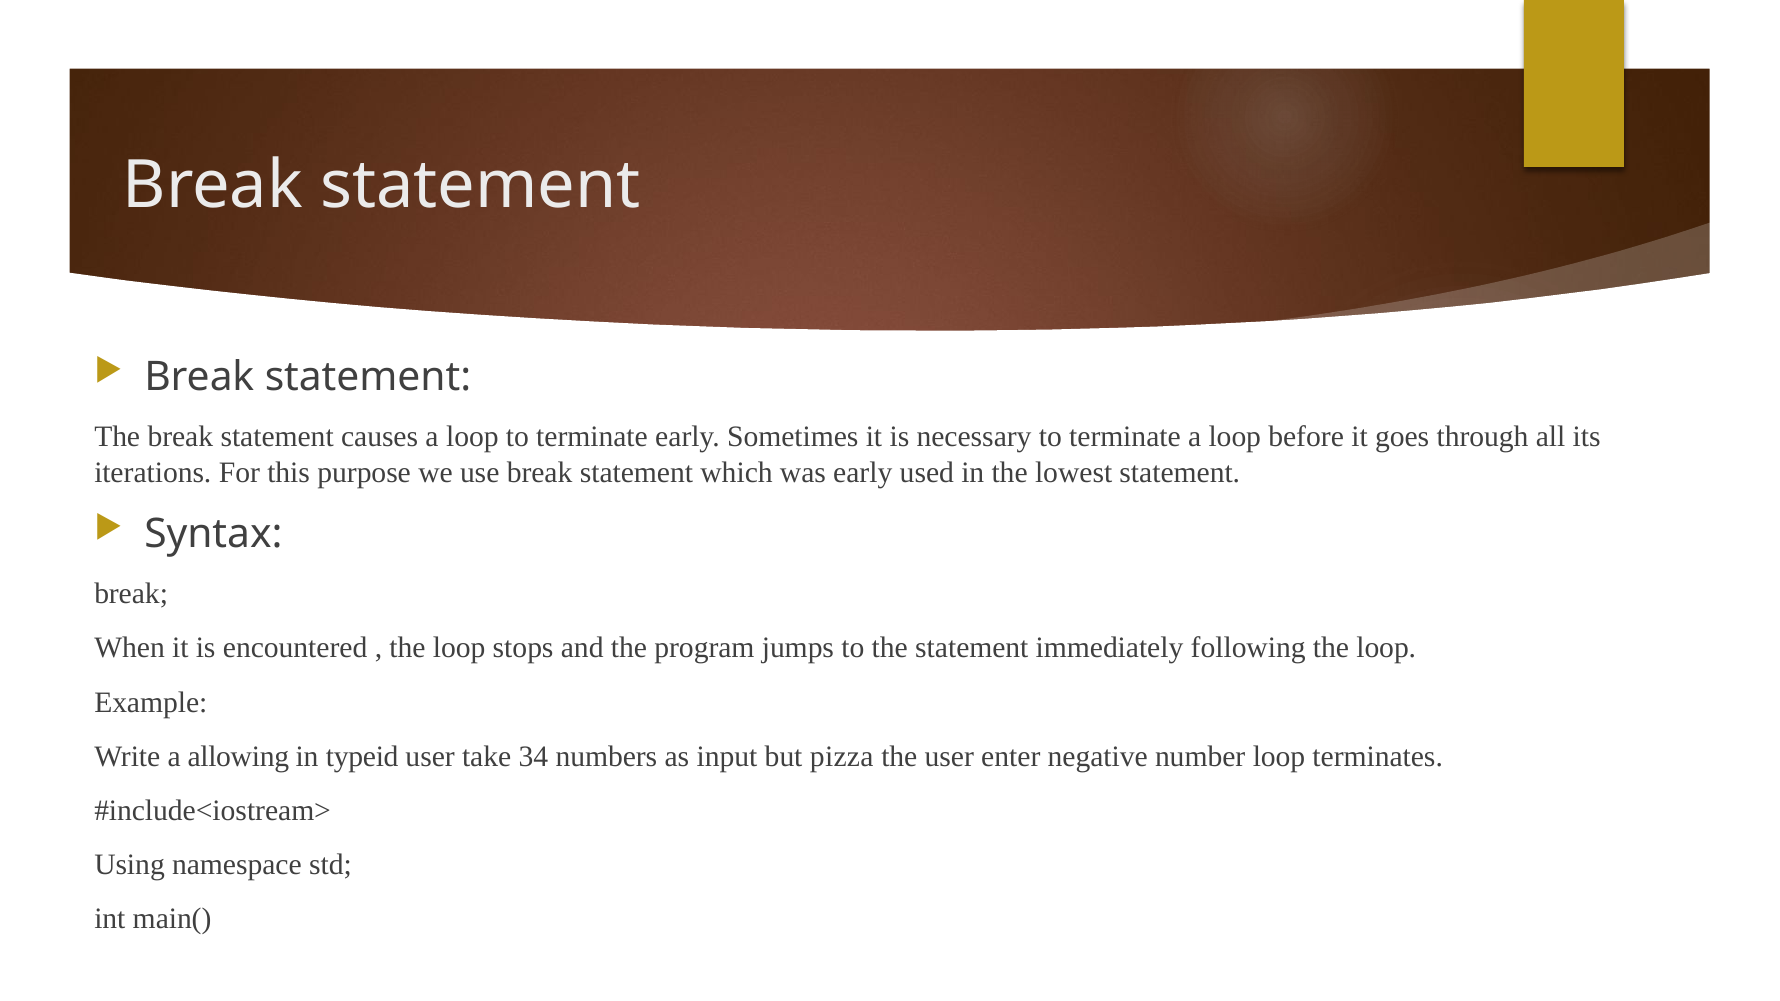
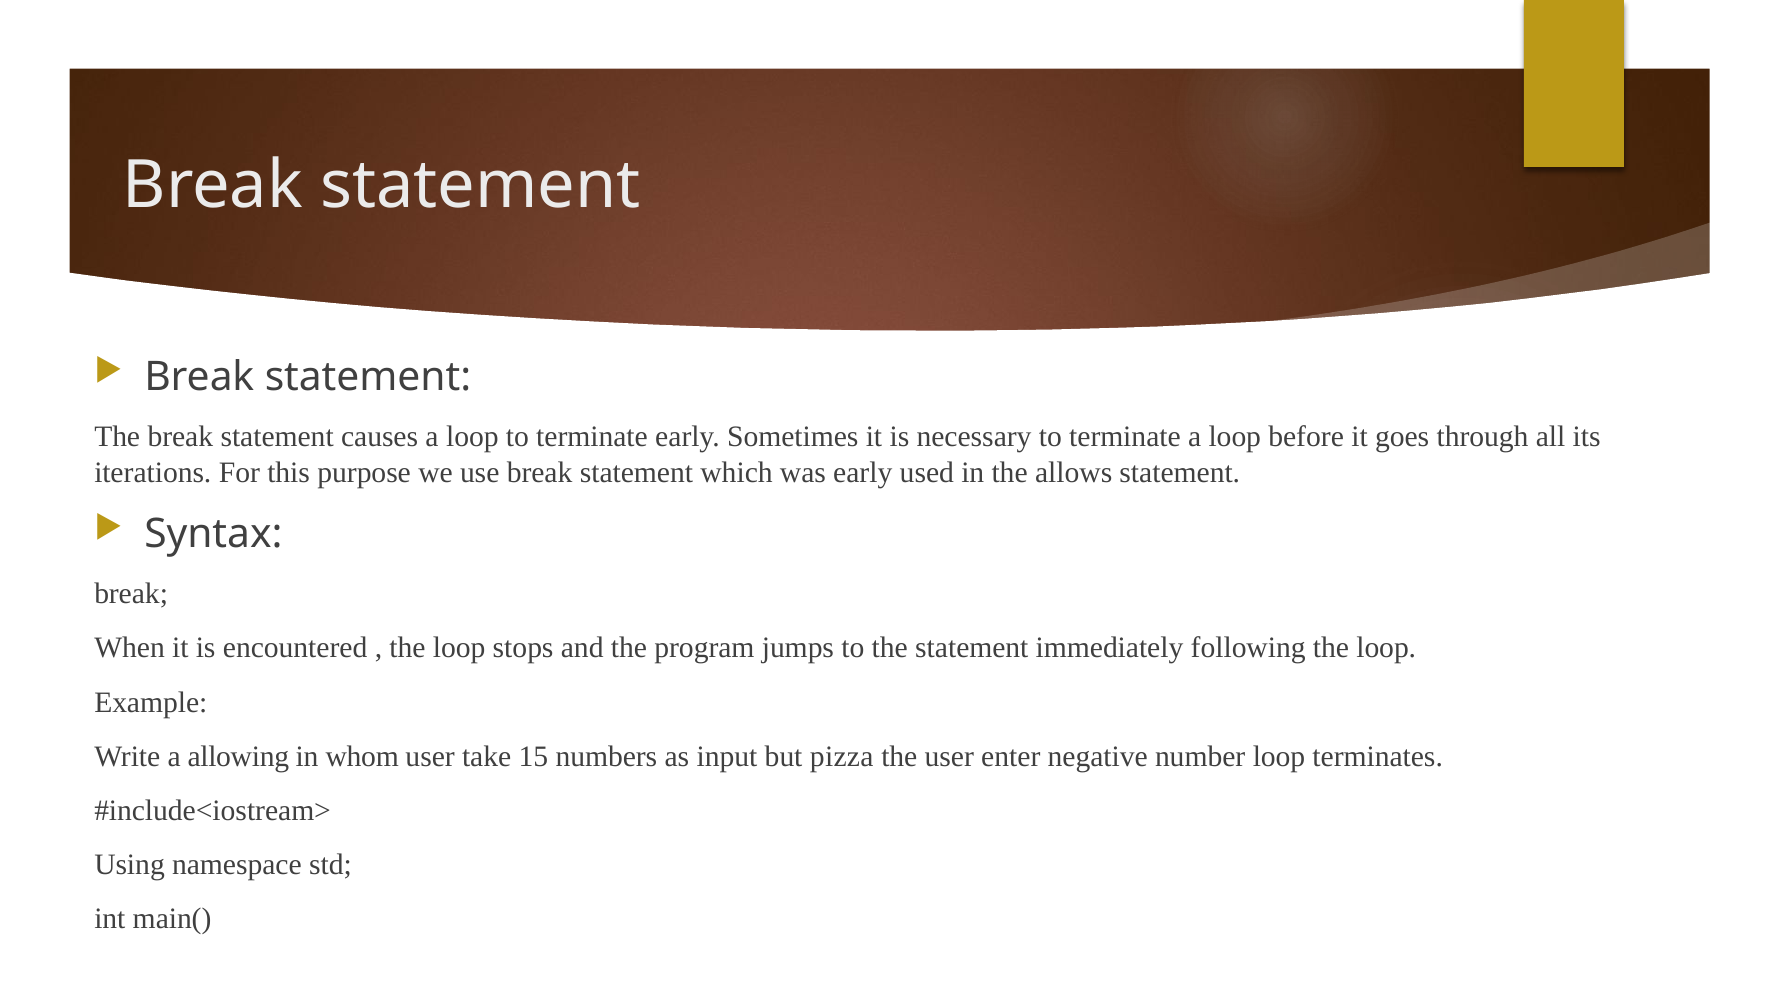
lowest: lowest -> allows (1074, 473)
typeid: typeid -> whom (362, 757)
34: 34 -> 15 (533, 757)
